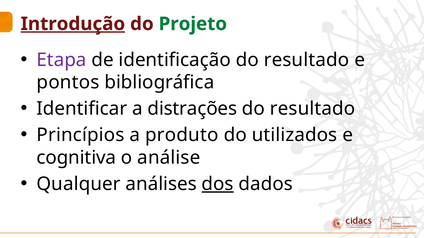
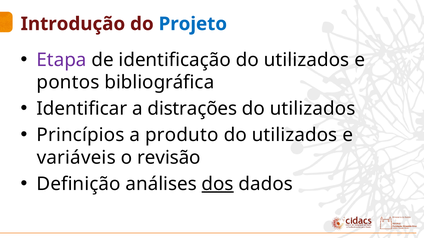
Introdução underline: present -> none (73, 24)
Projeto colour: green -> blue (193, 24)
identificação do resultado: resultado -> utilizados (307, 60)
resultado: resultado -> utilizados (313, 109)
cognitiva: cognitiva -> variáveis (76, 158)
análise: análise -> revisão (169, 158)
Qualquer: Qualquer -> Definição (79, 184)
